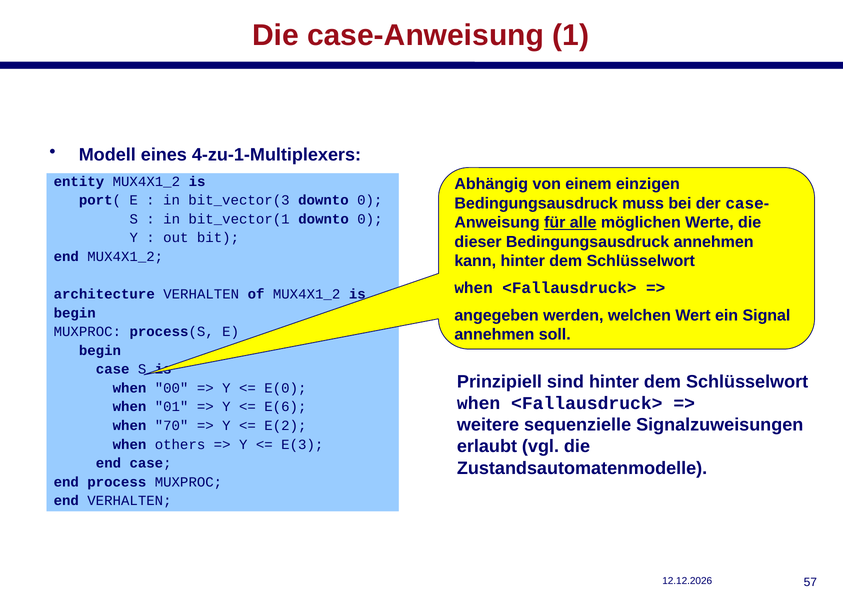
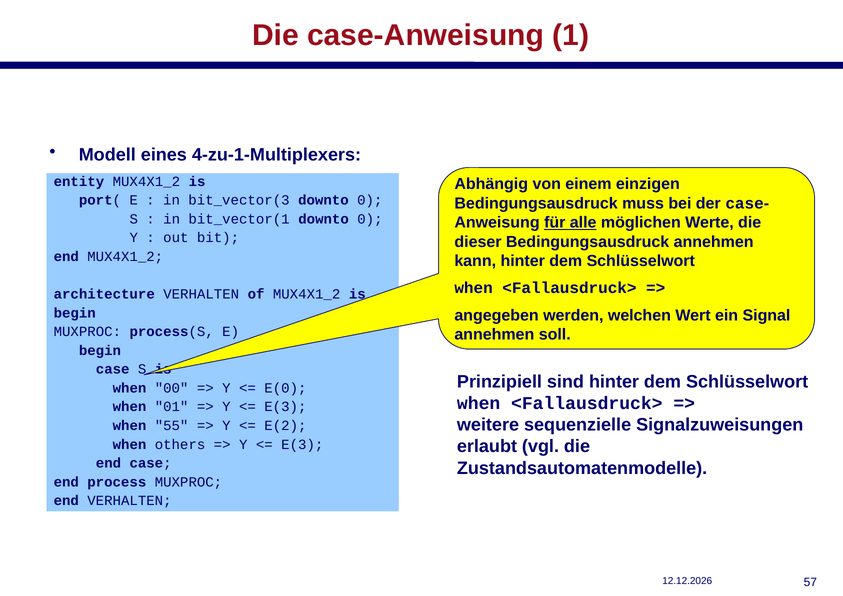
E(6: E(6 -> E(3 (285, 407)
70: 70 -> 55 (172, 426)
